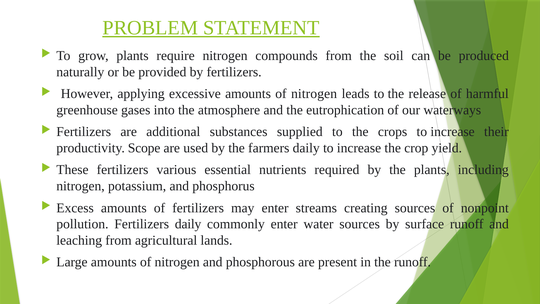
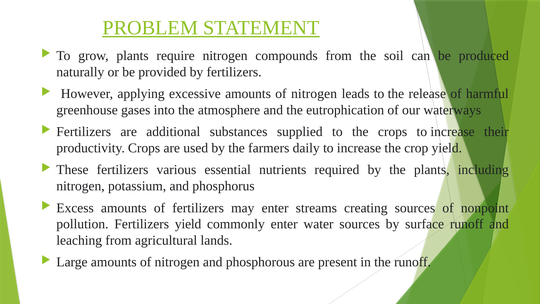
productivity Scope: Scope -> Crops (144, 148)
Fertilizers daily: daily -> yield (188, 224)
